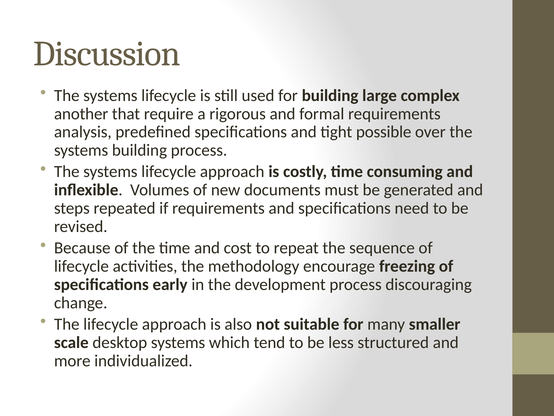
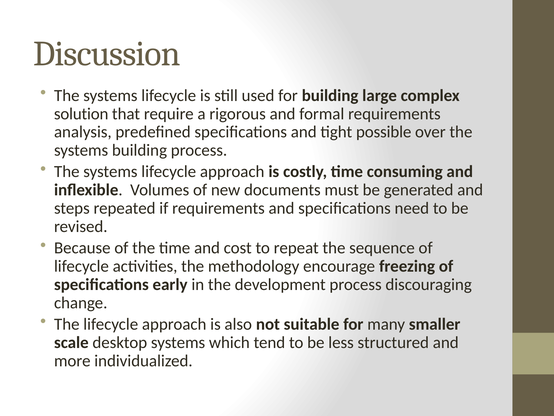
another: another -> solution (81, 114)
